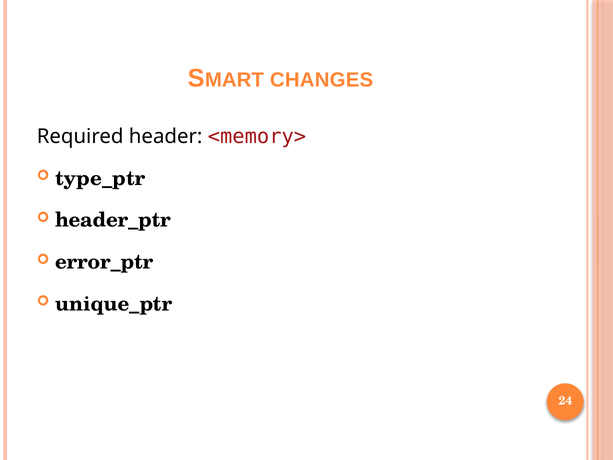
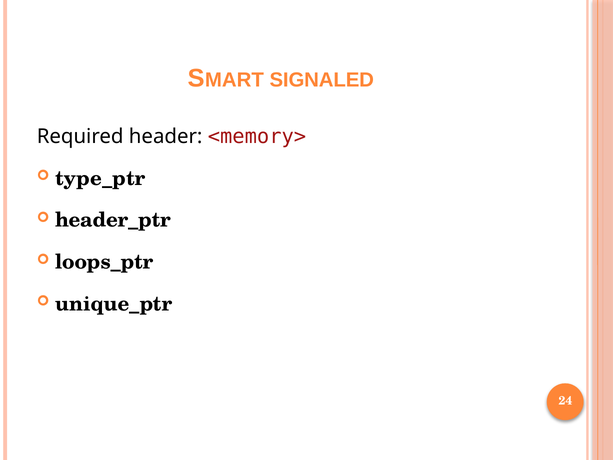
CHANGES: CHANGES -> SIGNALED (322, 80)
error_ptr: error_ptr -> loops_ptr (104, 262)
